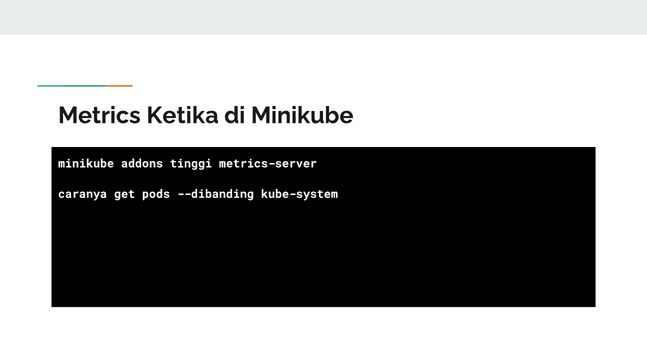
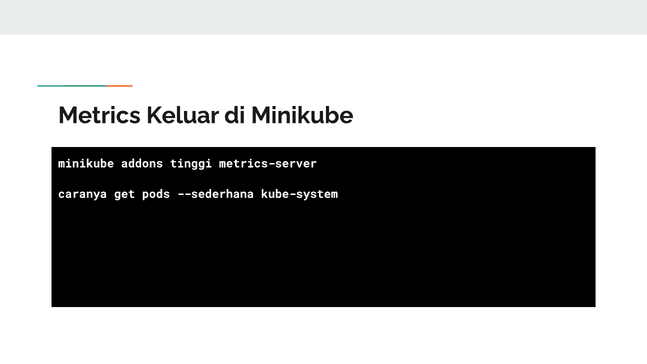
Ketika: Ketika -> Keluar (183, 115)
--dibanding: --dibanding -> --sederhana (215, 194)
